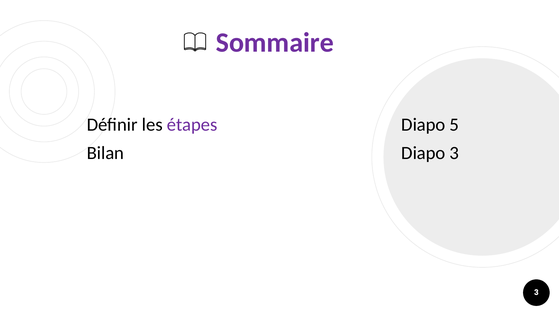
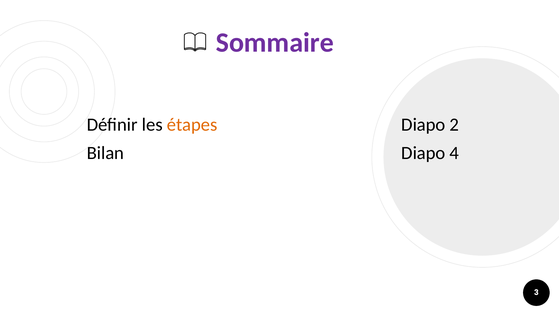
étapes colour: purple -> orange (192, 125)
5: 5 -> 2 (454, 125)
Diapo 3: 3 -> 4 (454, 153)
